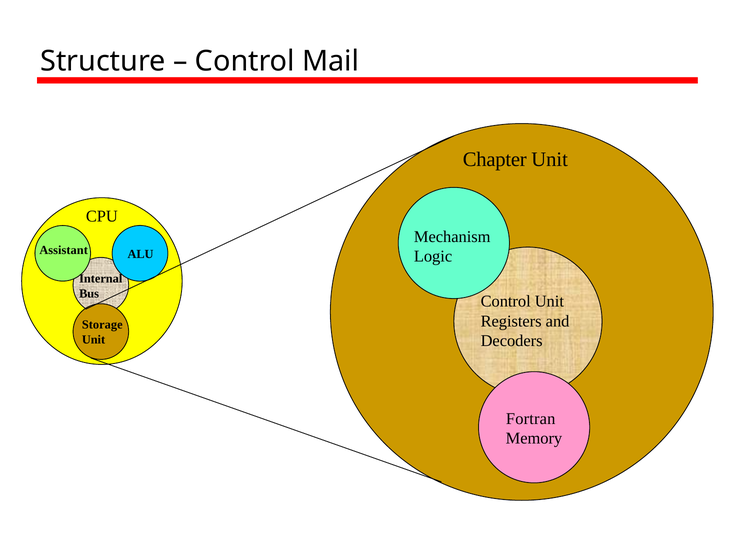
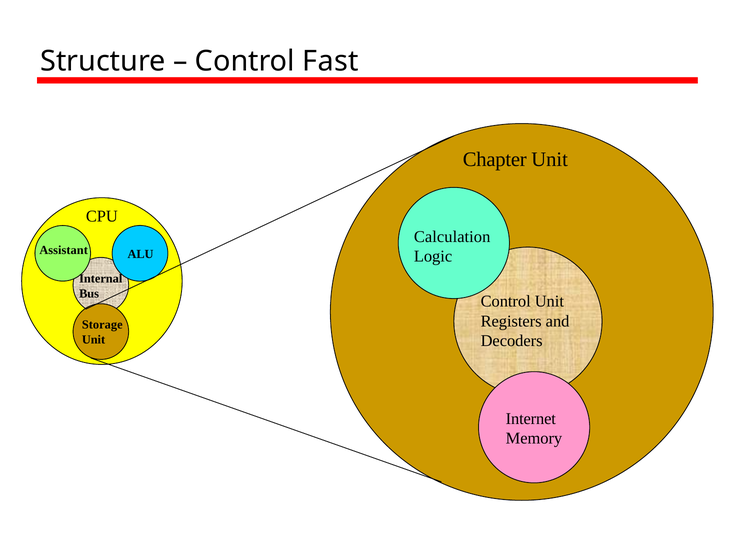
Mail: Mail -> Fast (330, 61)
Mechanism: Mechanism -> Calculation (452, 237)
Fortran: Fortran -> Internet (531, 418)
